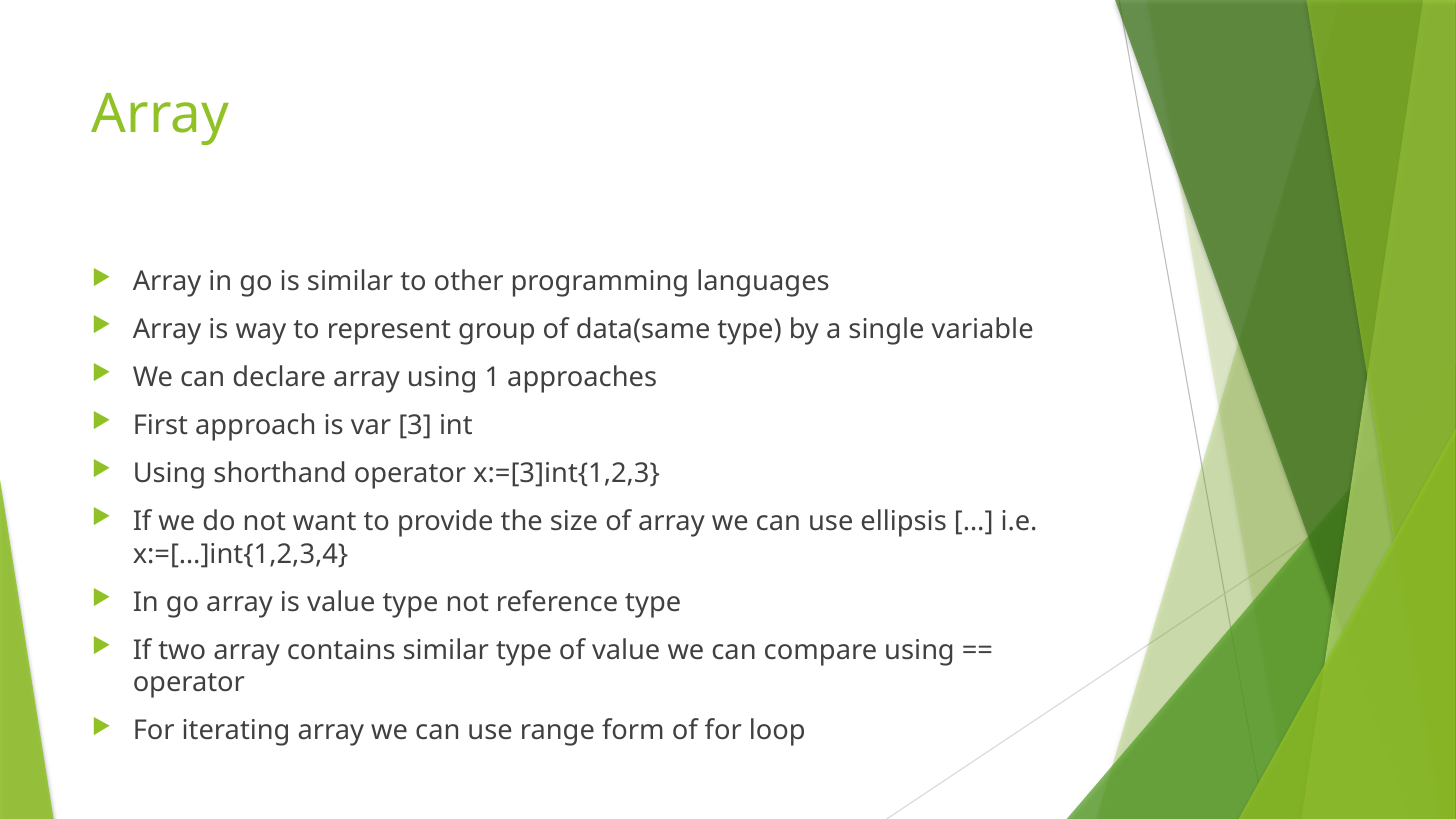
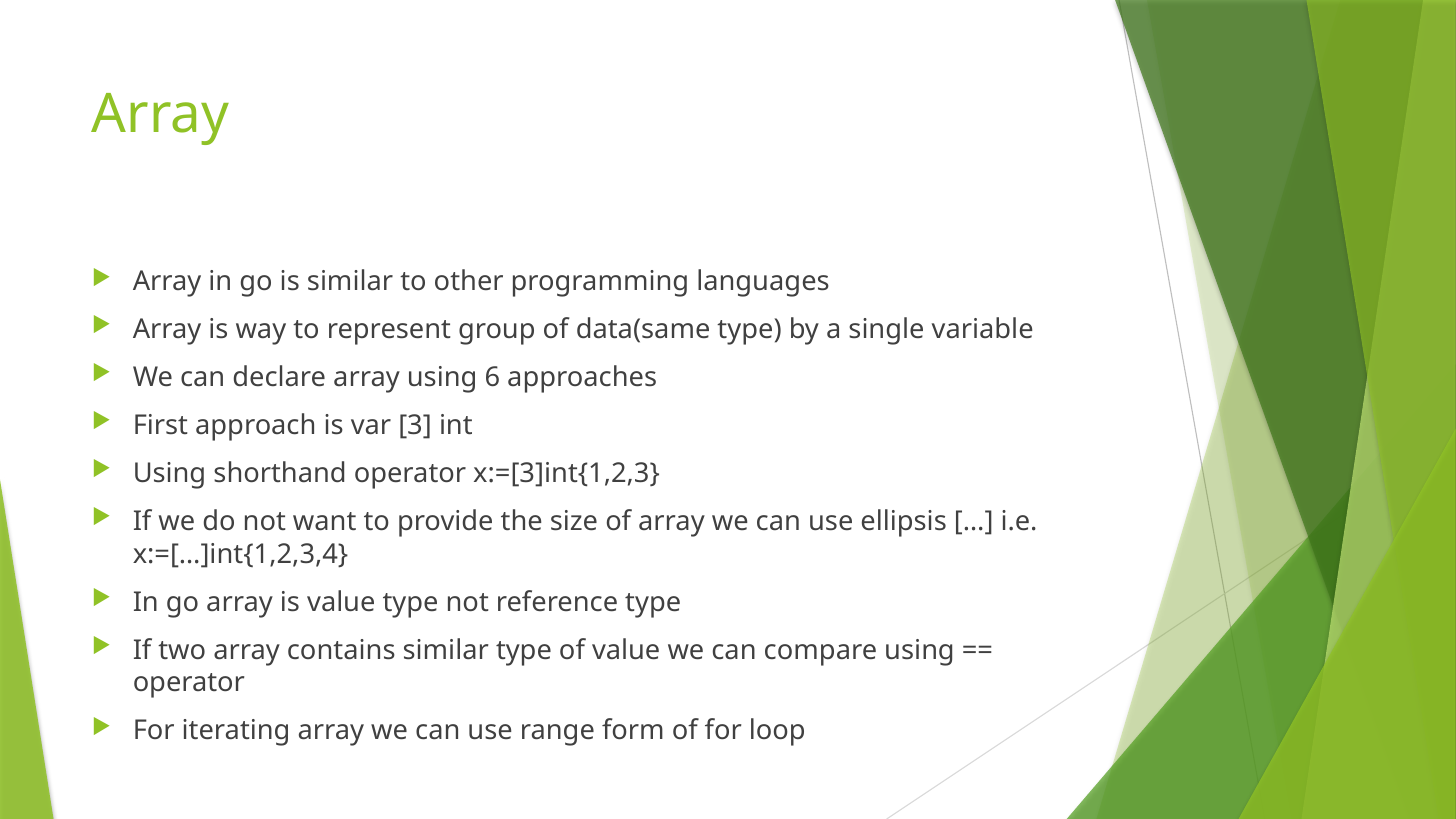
1: 1 -> 6 (492, 378)
